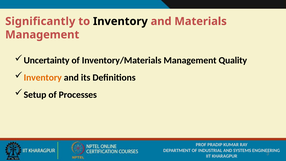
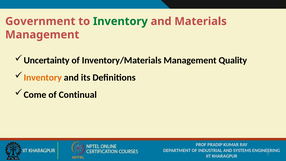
Significantly: Significantly -> Government (40, 21)
Inventory colour: black -> green (120, 21)
Setup: Setup -> Come (35, 95)
Processes: Processes -> Continual (78, 95)
